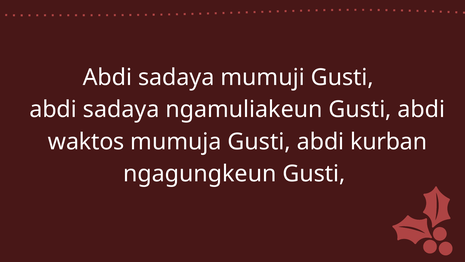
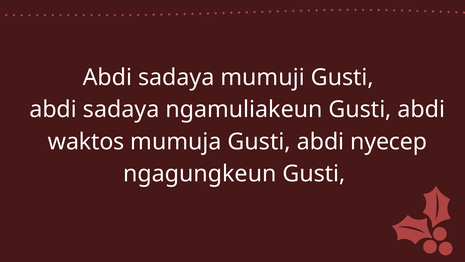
kurban: kurban -> nyecep (389, 141)
